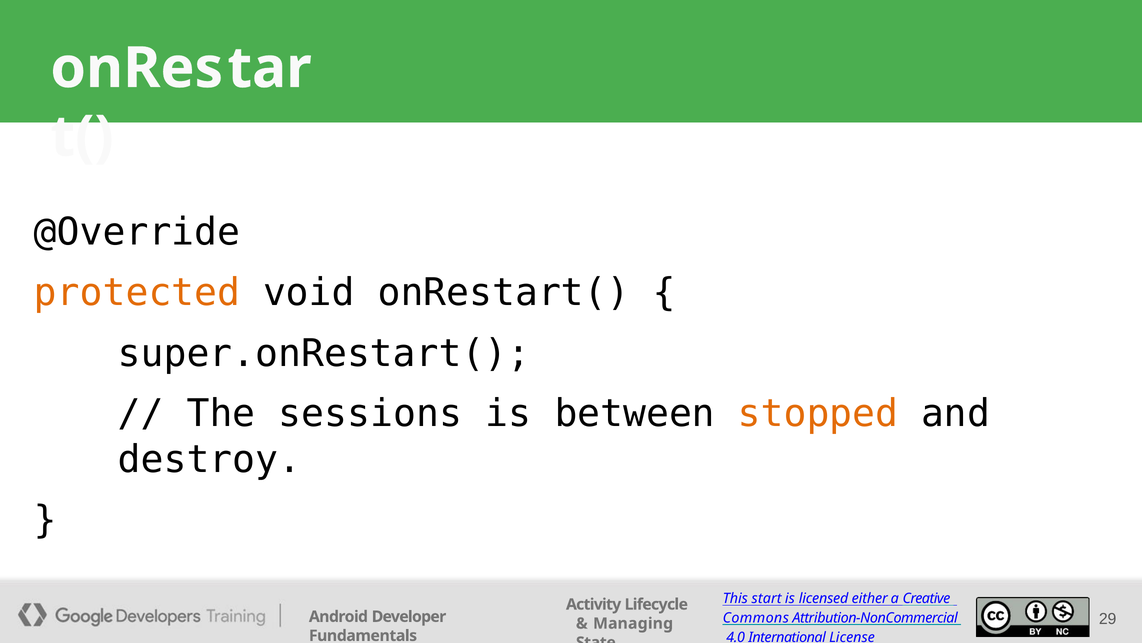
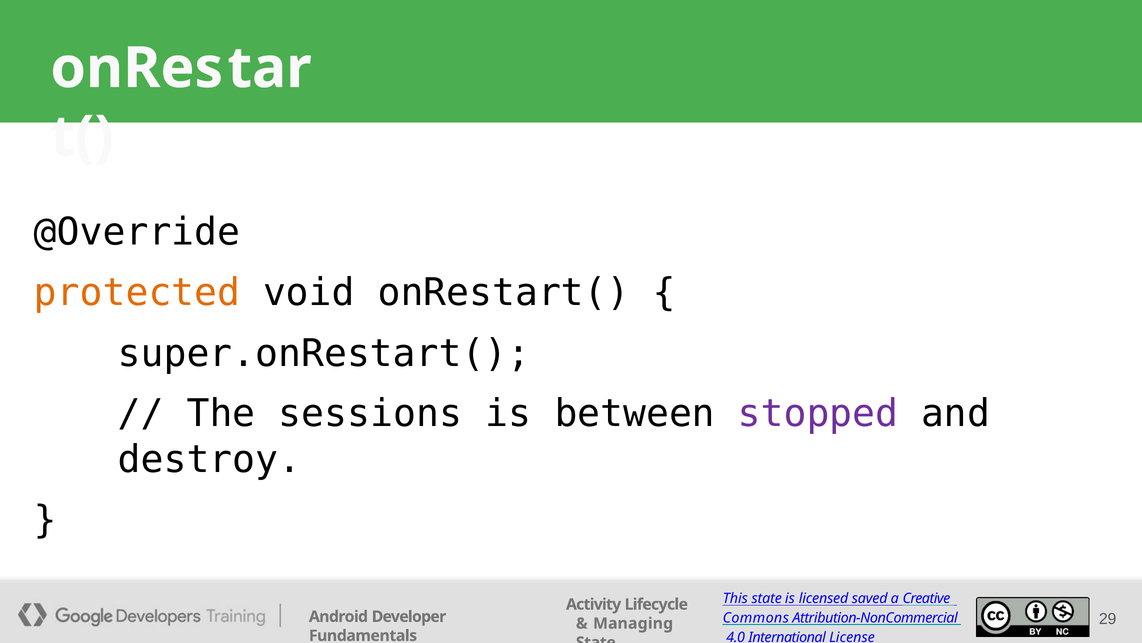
stopped colour: orange -> purple (818, 414)
This start: start -> state (767, 598)
either: either -> saved (870, 598)
